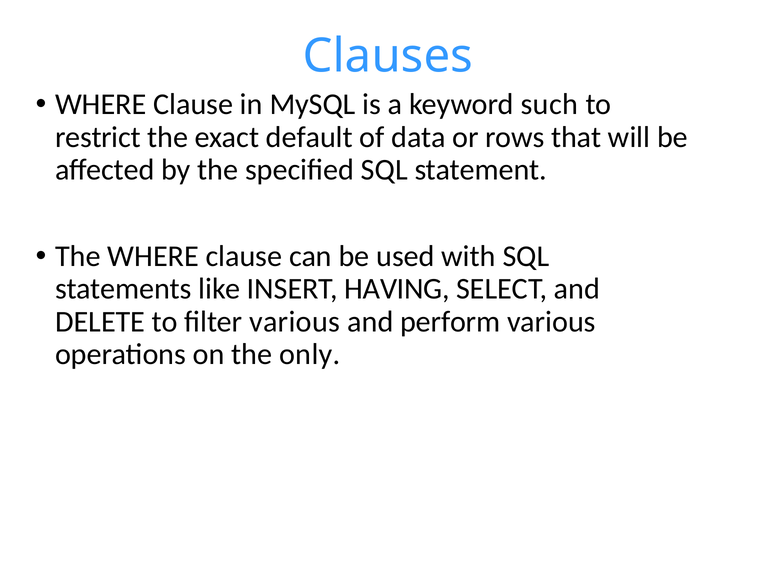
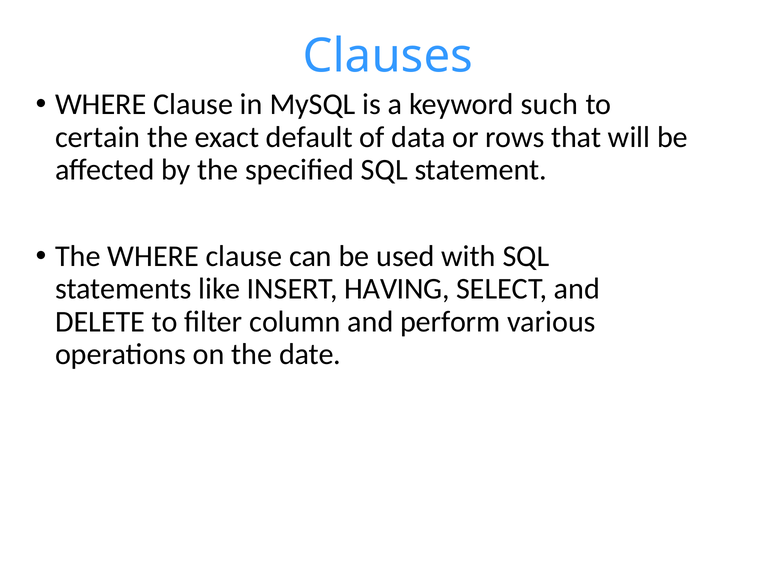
restrict: restrict -> certain (98, 137)
filter various: various -> column (295, 322)
only: only -> date (310, 354)
